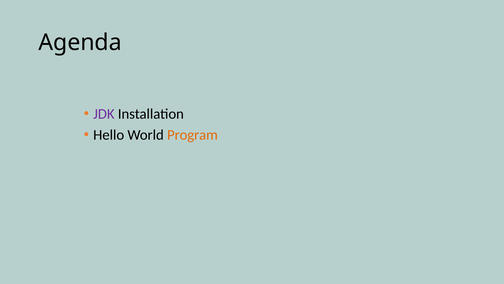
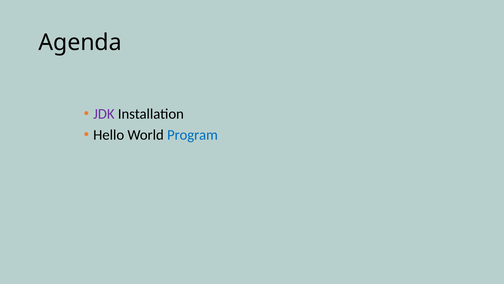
Program colour: orange -> blue (192, 135)
